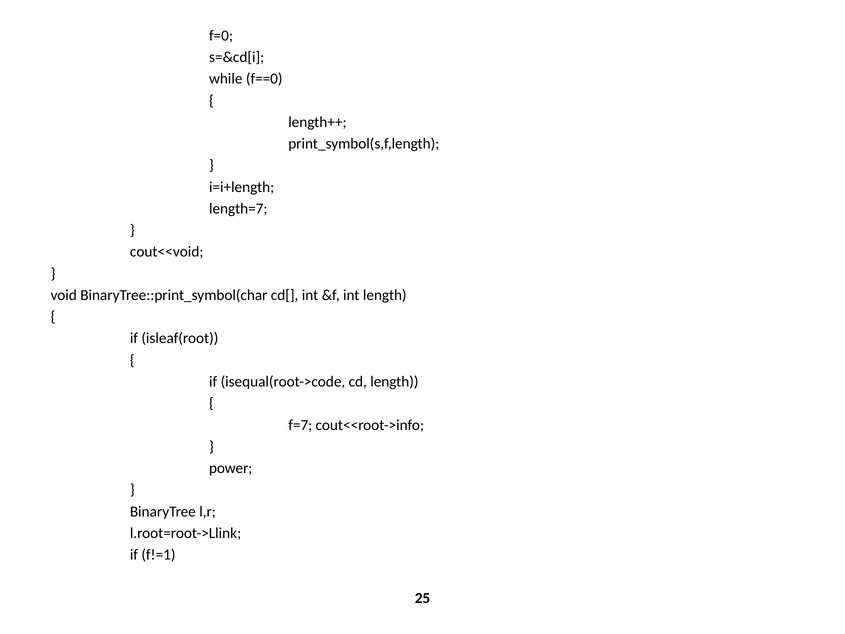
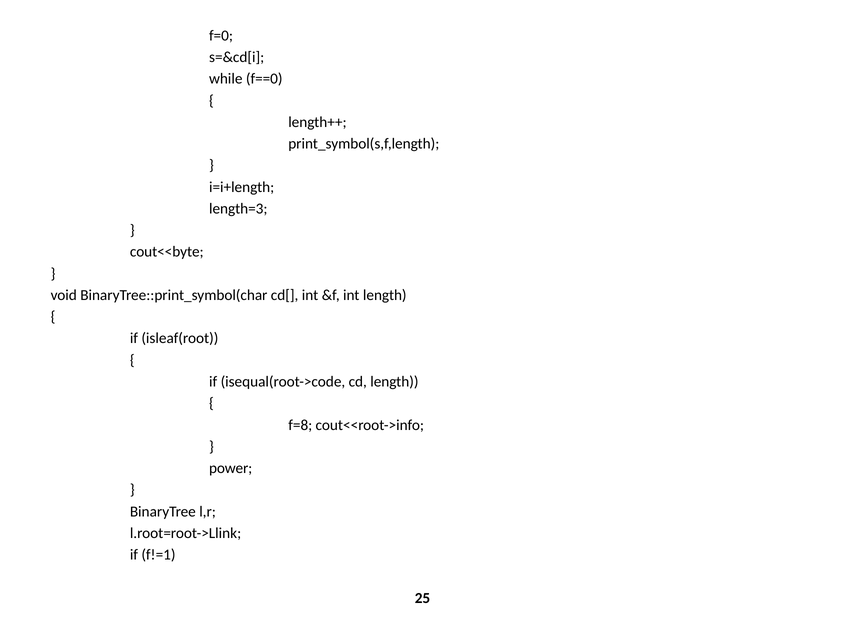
length=7: length=7 -> length=3 (238, 209)
cout<<void: cout<<void -> cout<<byte (167, 252)
f=7: f=7 -> f=8 (300, 425)
